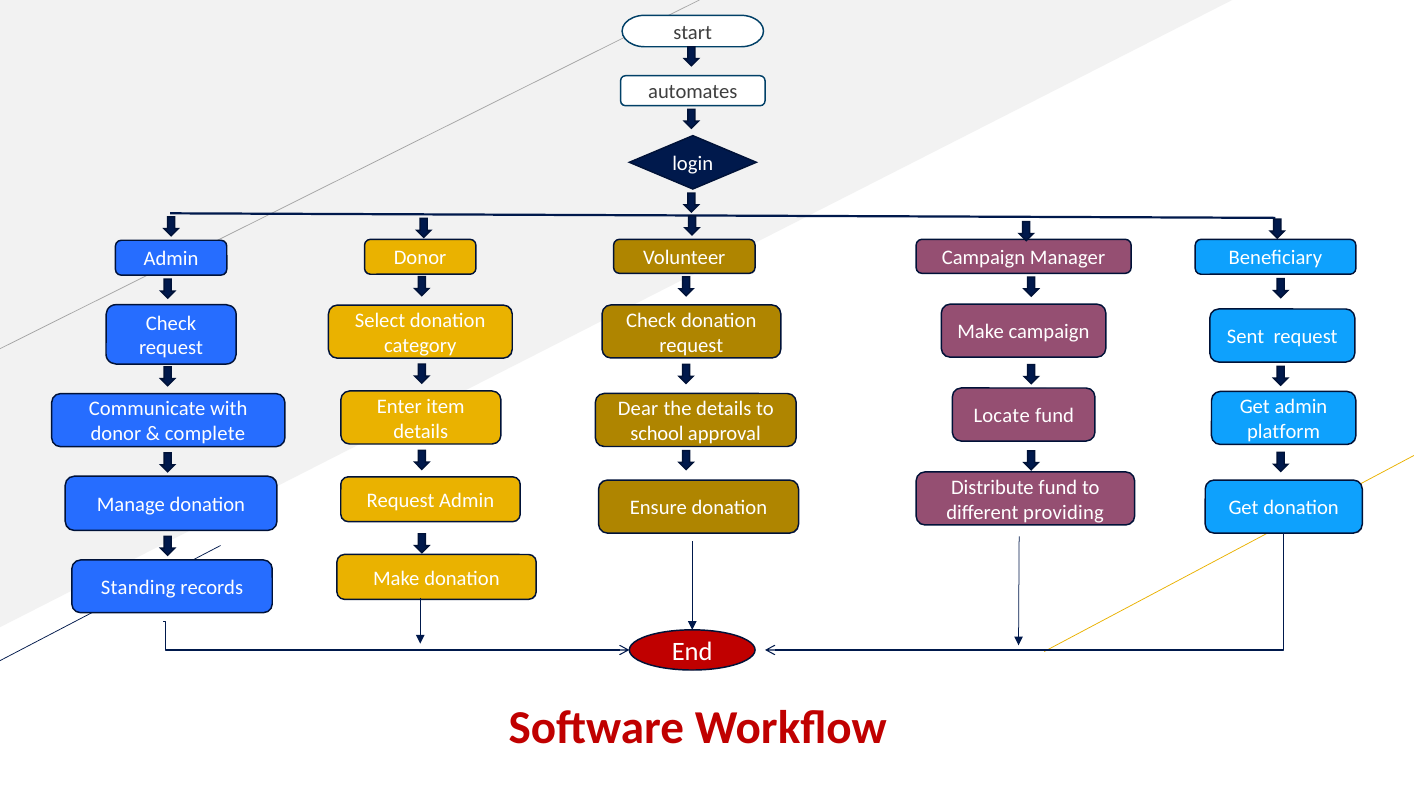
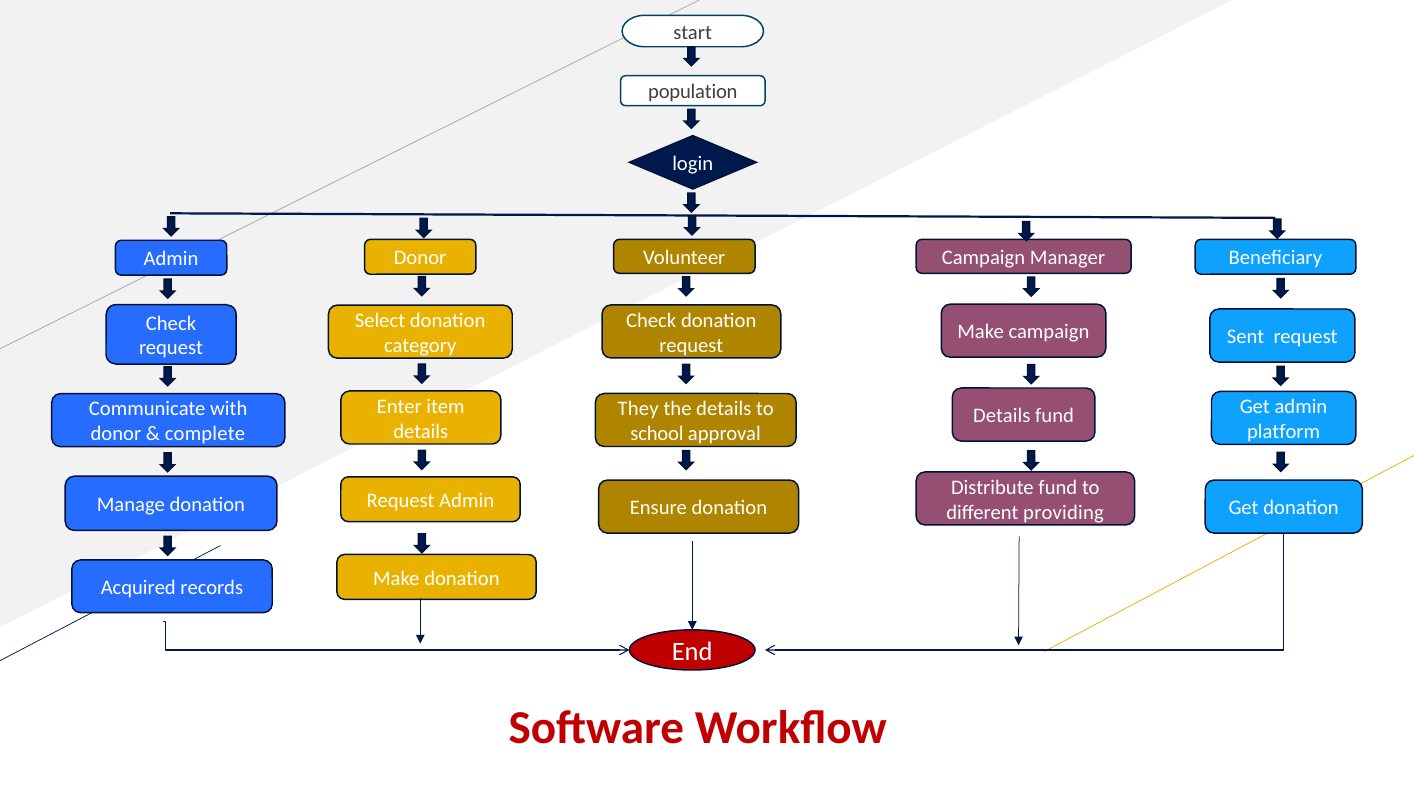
automates: automates -> population (693, 92)
Dear: Dear -> They (638, 409)
Locate: Locate -> Details (1002, 416)
Standing: Standing -> Acquired (138, 587)
